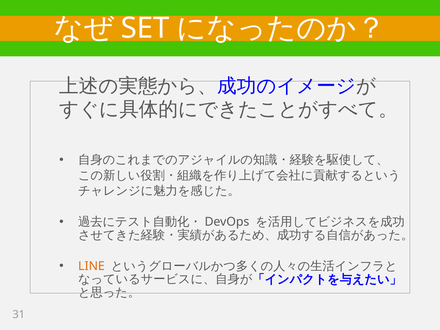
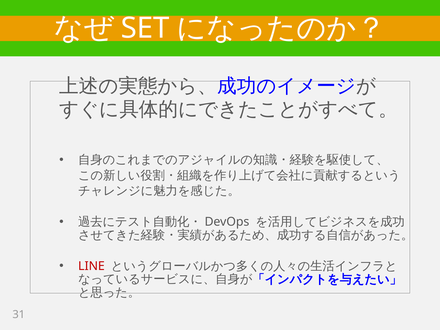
LINE colour: orange -> red (91, 266)
